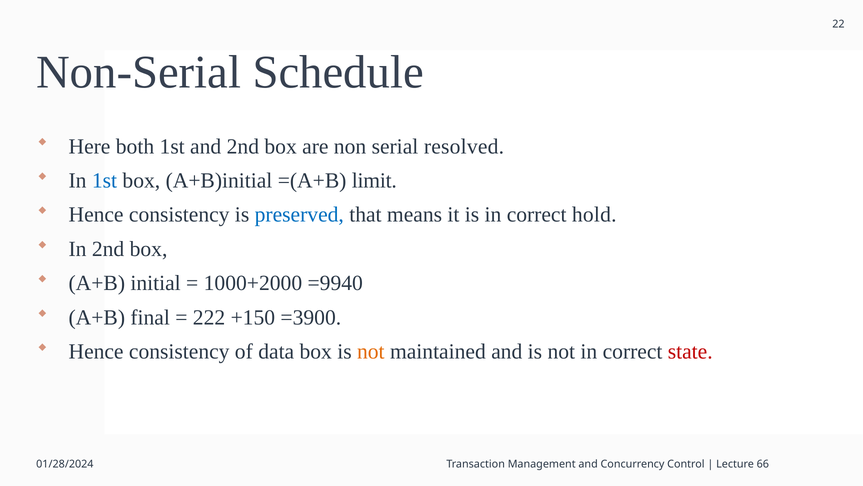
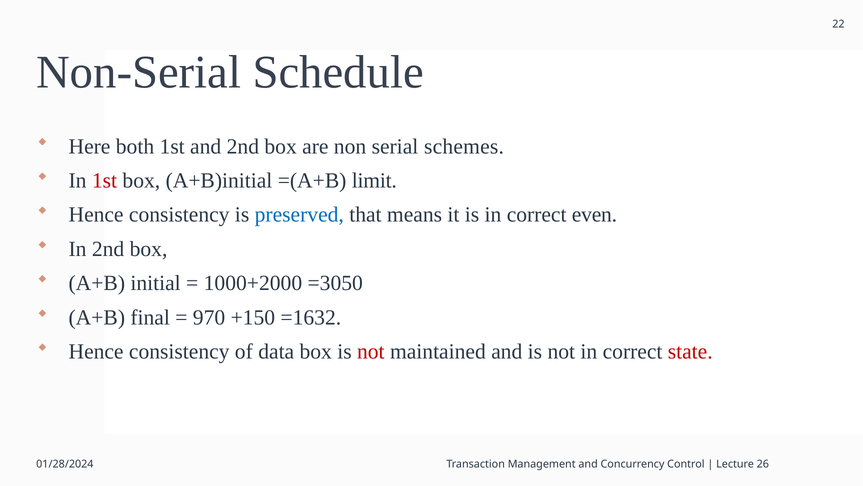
resolved: resolved -> schemes (464, 146)
1st colour: blue -> red (104, 180)
hold: hold -> even (594, 215)
=9940: =9940 -> =3050 (335, 283)
222: 222 -> 970 (209, 317)
=3900: =3900 -> =1632 (311, 317)
not colour: orange -> red (371, 351)
66: 66 -> 26 (763, 464)
